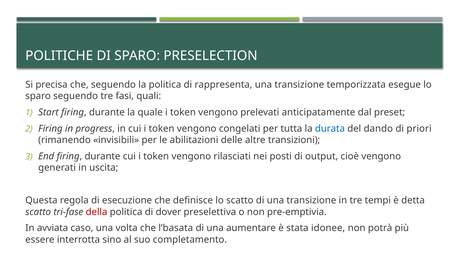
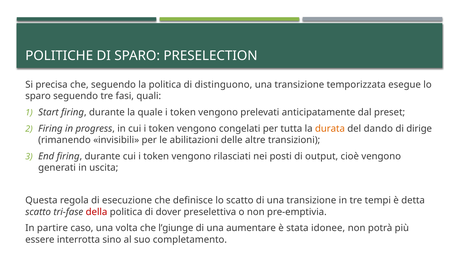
rappresenta: rappresenta -> distinguono (223, 85)
durata colour: blue -> orange (330, 129)
priori: priori -> dirige (419, 129)
avviata: avviata -> partire (52, 228)
l’basata: l’basata -> l’giunge (176, 228)
